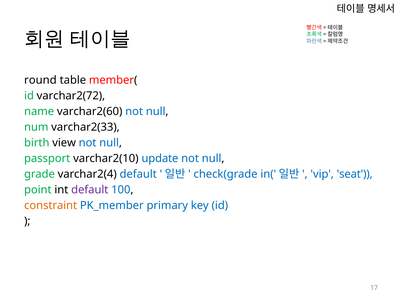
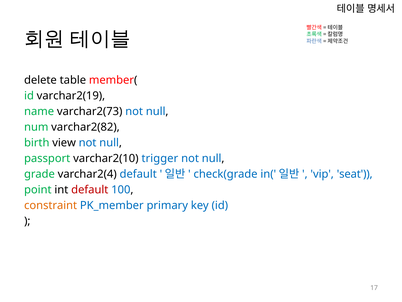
round: round -> delete (40, 80)
varchar2(72: varchar2(72 -> varchar2(19 (71, 96)
varchar2(60: varchar2(60 -> varchar2(73 (90, 111)
varchar2(33: varchar2(33 -> varchar2(82 (85, 127)
update: update -> trigger (160, 158)
default colour: purple -> red (90, 189)
